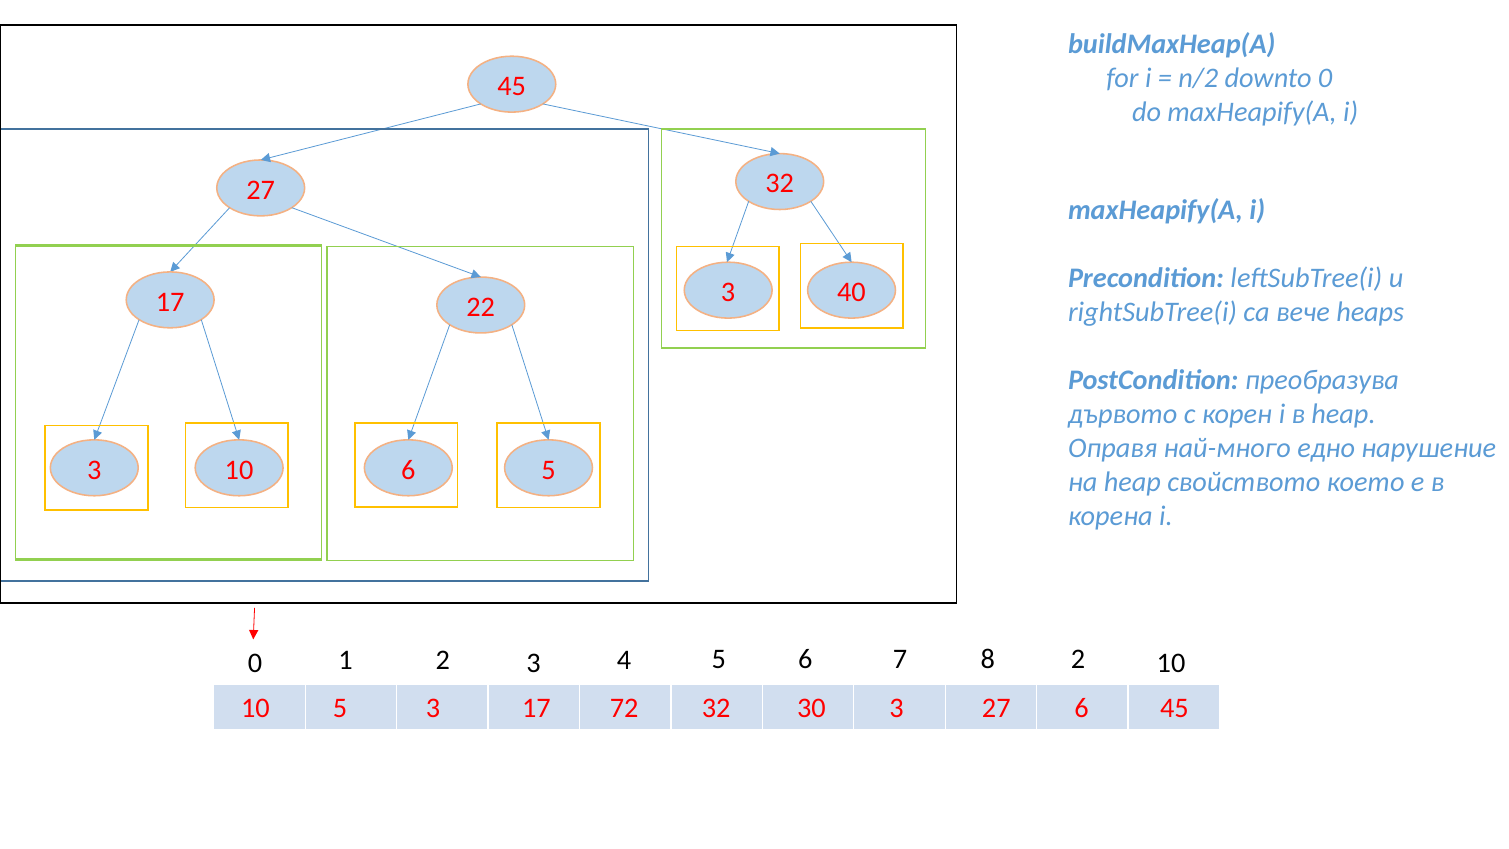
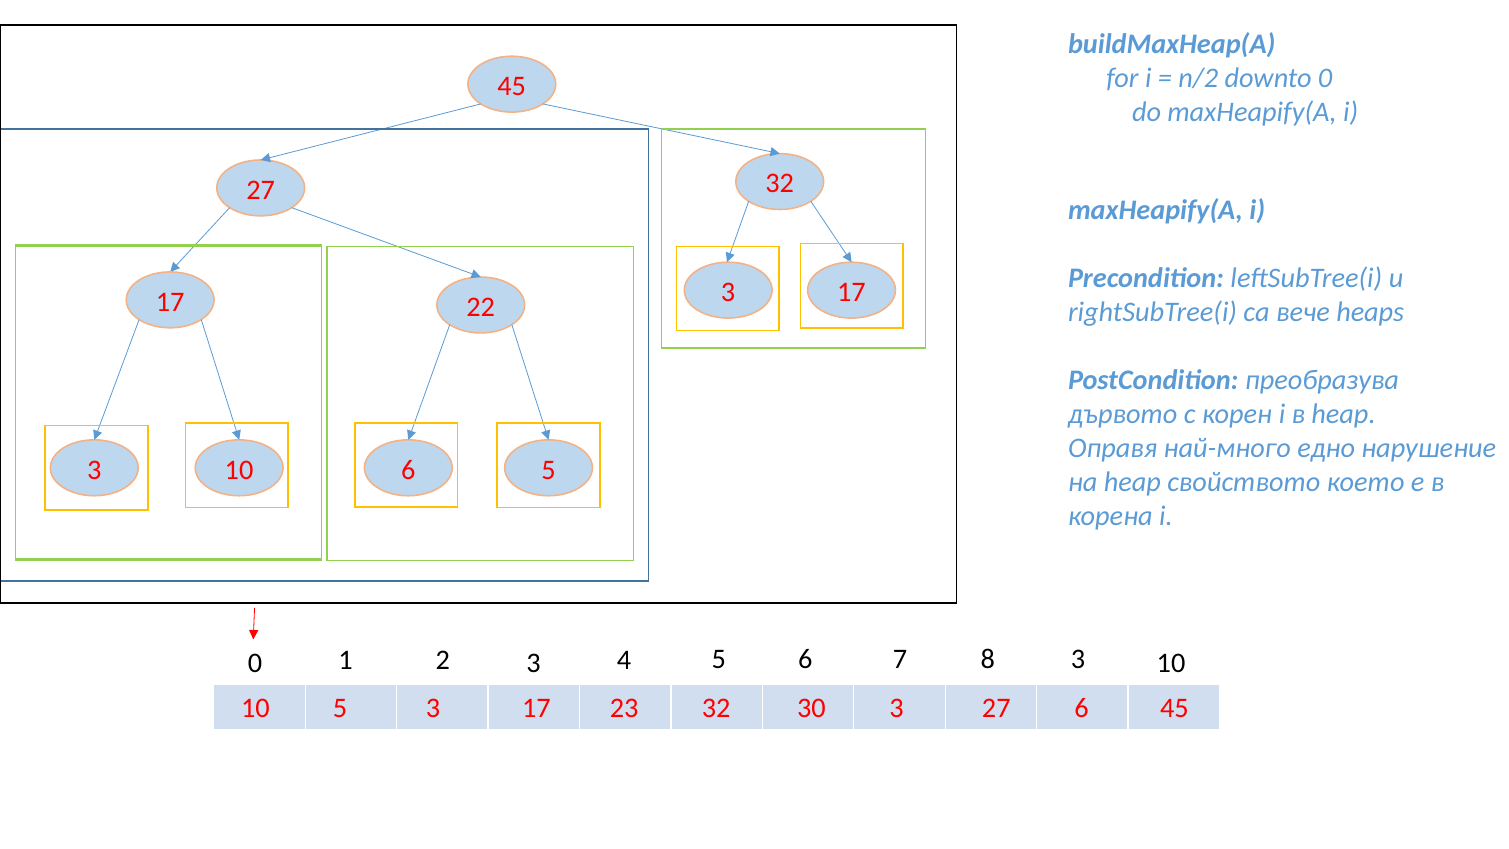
3 40: 40 -> 17 (851, 292)
8 2: 2 -> 3 (1078, 659)
72: 72 -> 23 (624, 708)
